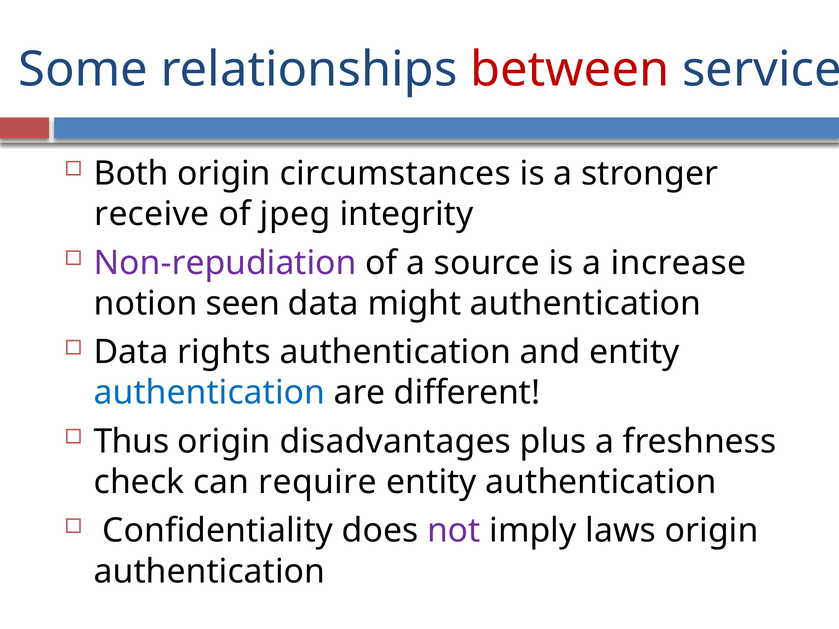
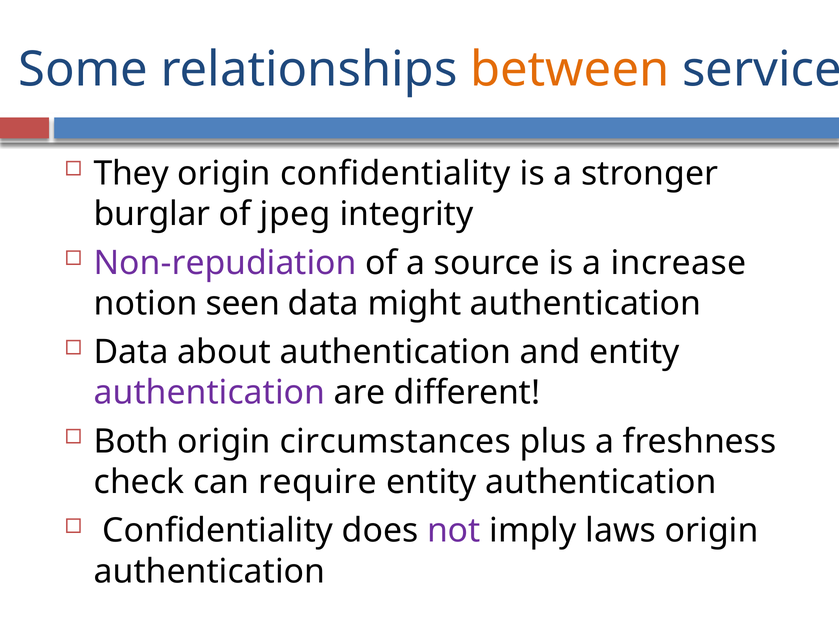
between colour: red -> orange (570, 70)
Both: Both -> They (131, 174)
origin circumstances: circumstances -> confidentiality (395, 174)
receive: receive -> burglar (152, 214)
rights: rights -> about (224, 352)
authentication colour: blue -> purple (209, 393)
Thus: Thus -> Both (131, 442)
disadvantages: disadvantages -> circumstances (395, 442)
